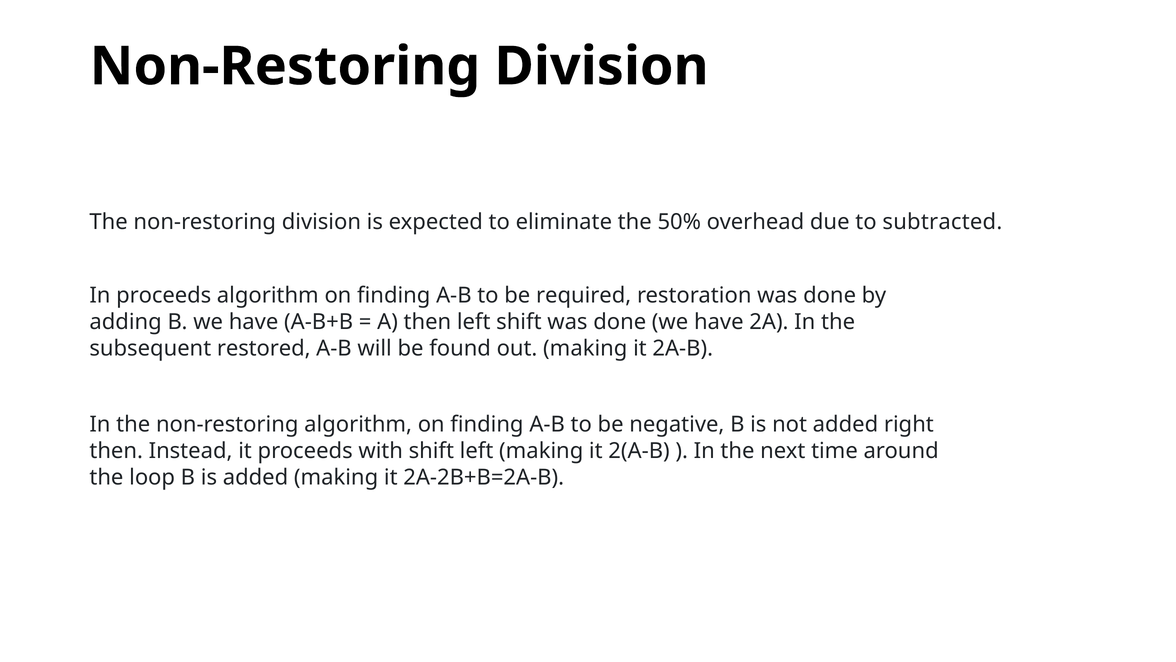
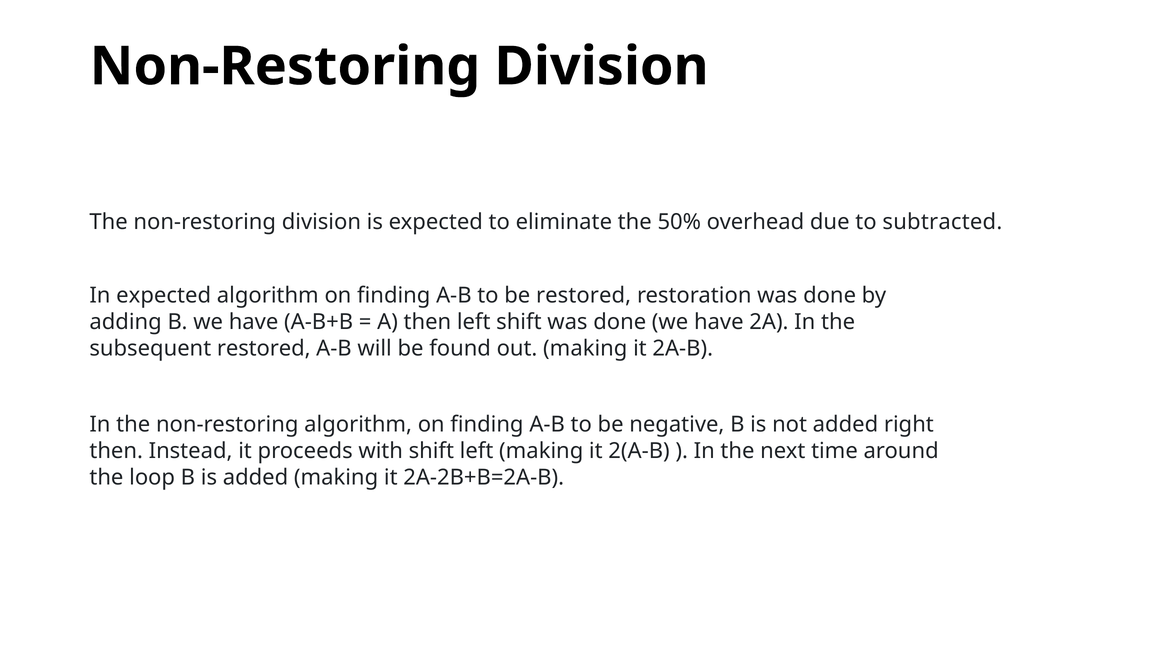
In proceeds: proceeds -> expected (164, 295)
be required: required -> restored (584, 295)
